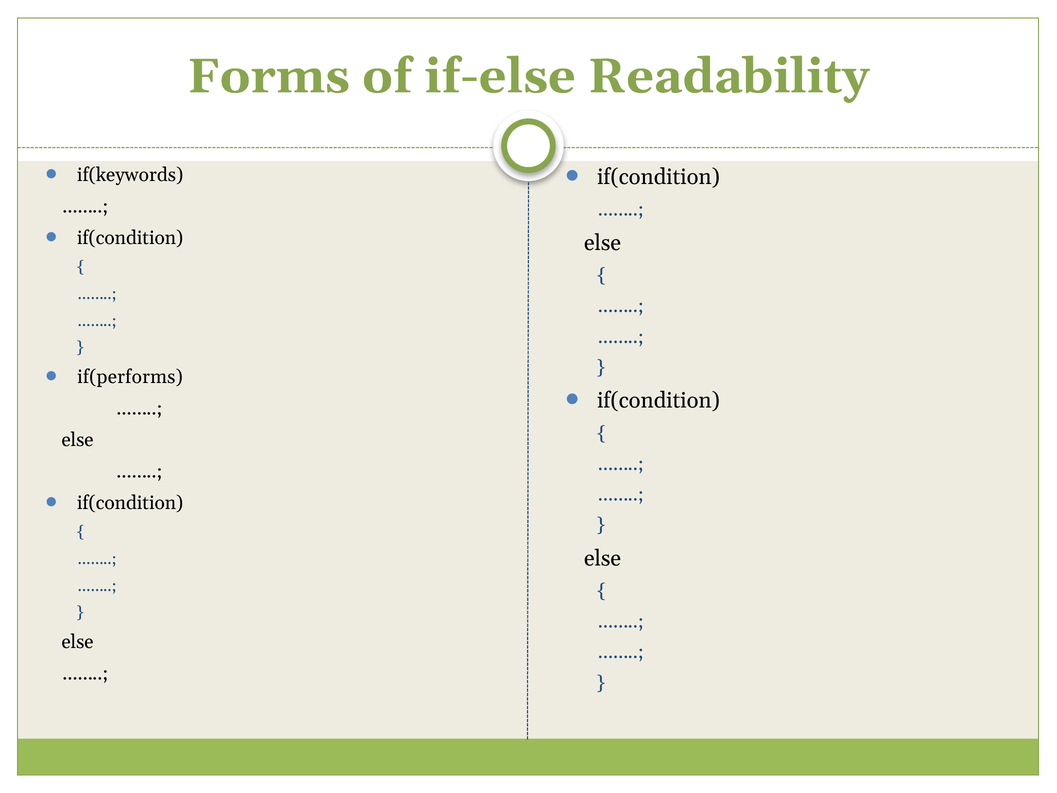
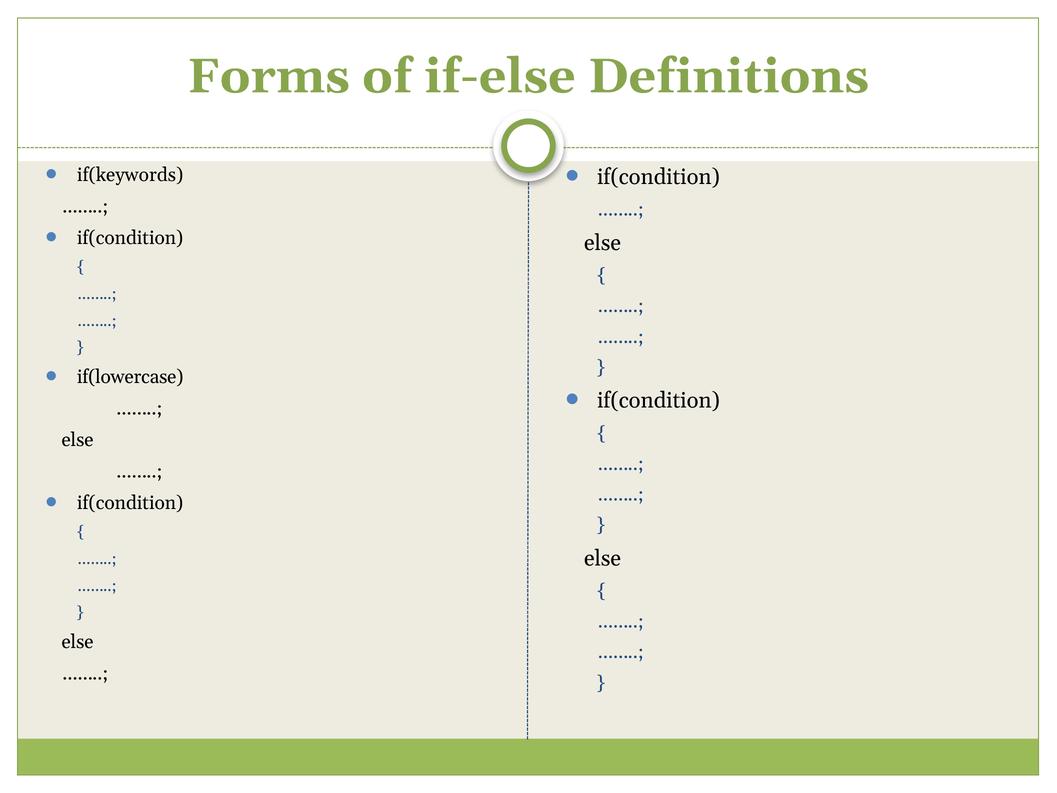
Readability: Readability -> Definitions (728, 76)
if(performs: if(performs -> if(lowercase (130, 377)
